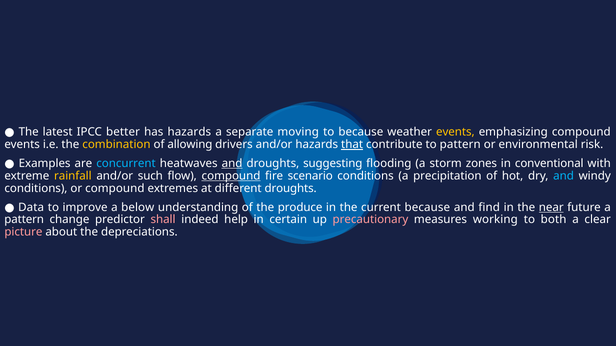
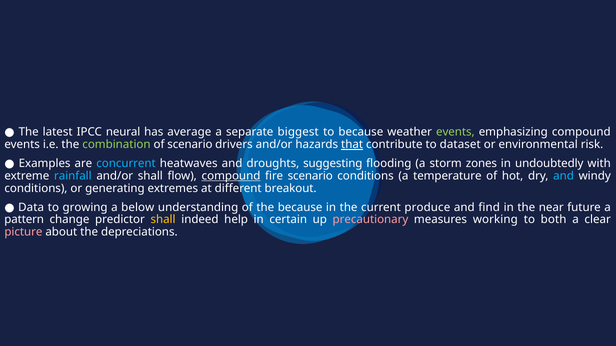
better: better -> neural (123, 132)
has hazards: hazards -> average (189, 132)
moving: moving -> biggest (298, 132)
events colour: yellow -> light green (455, 132)
combination colour: yellow -> light green (116, 145)
of allowing: allowing -> scenario (190, 145)
to pattern: pattern -> dataset (460, 145)
and underline: present -> none (232, 164)
conventional: conventional -> undoubtedly (549, 164)
rainfall colour: yellow -> light blue (73, 176)
and/or such: such -> shall (150, 176)
precipitation: precipitation -> temperature (447, 176)
or compound: compound -> generating (115, 189)
different droughts: droughts -> breakout (291, 189)
improve: improve -> growing (85, 208)
the produce: produce -> because (300, 208)
current because: because -> produce (427, 208)
near underline: present -> none (551, 208)
shall colour: pink -> yellow (163, 220)
